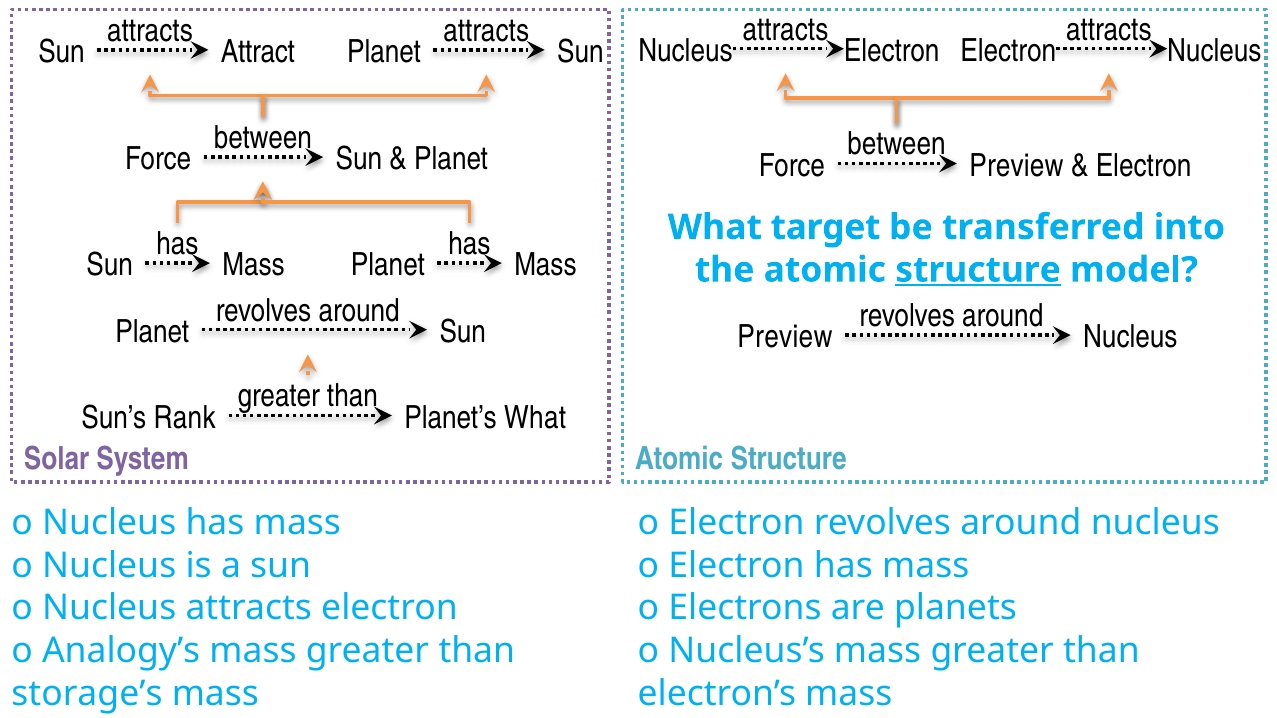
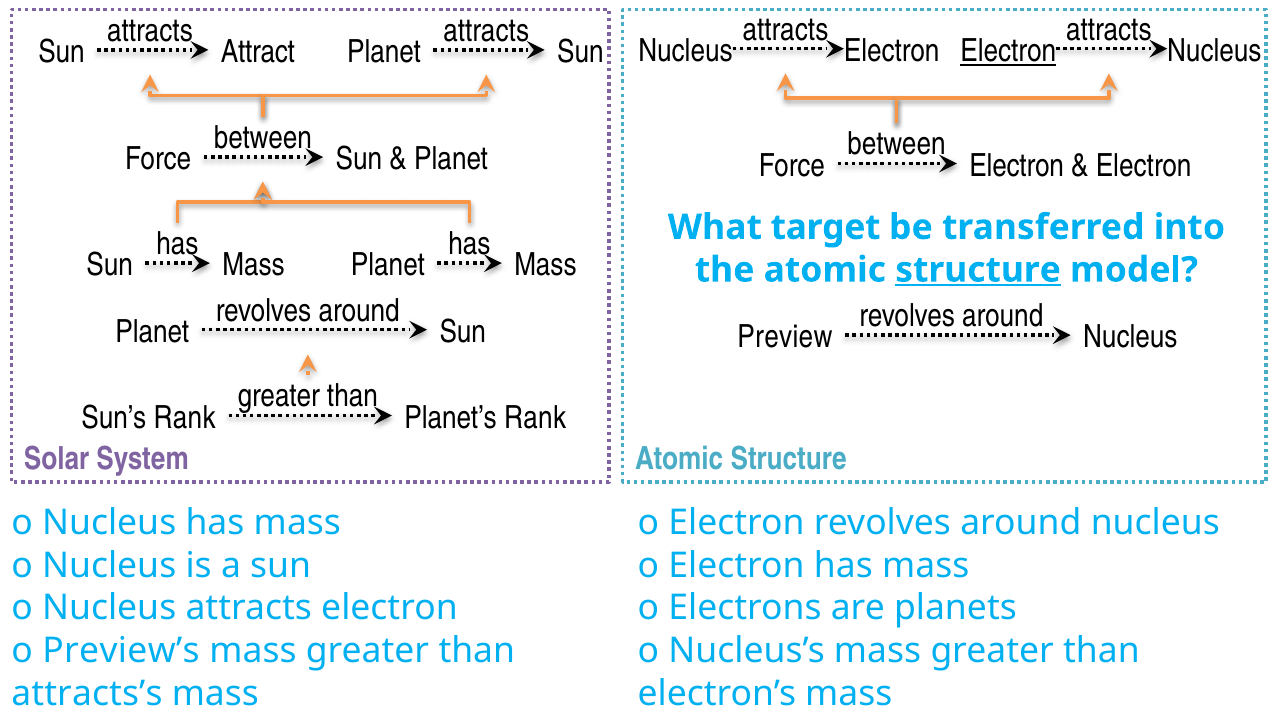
Electron underline: none -> present (1008, 51)
Force Preview: Preview -> Electron (1017, 166)
Planet’s What: What -> Rank (535, 418)
Analogy’s: Analogy’s -> Preview’s (121, 651)
storage’s: storage’s -> attracts’s (87, 694)
